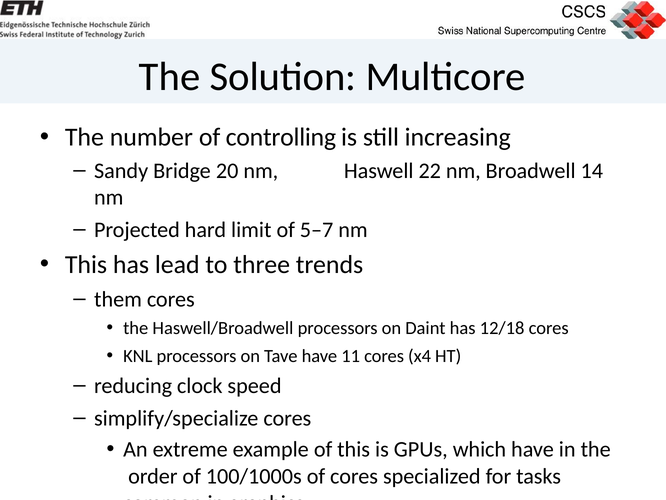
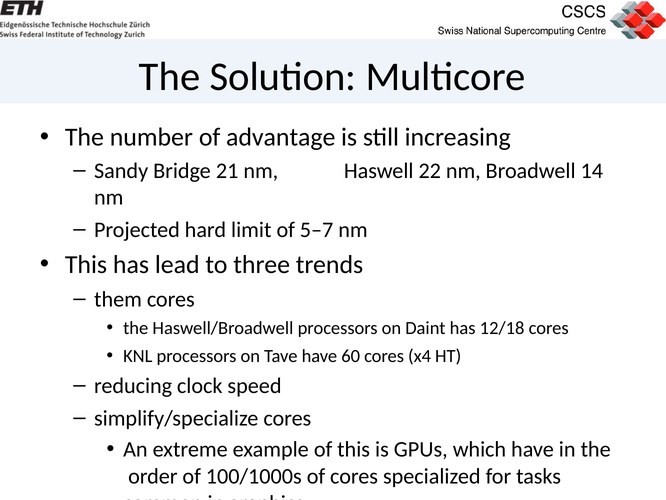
controlling: controlling -> advantage (281, 137)
20: 20 -> 21 (227, 171)
11: 11 -> 60 (351, 356)
